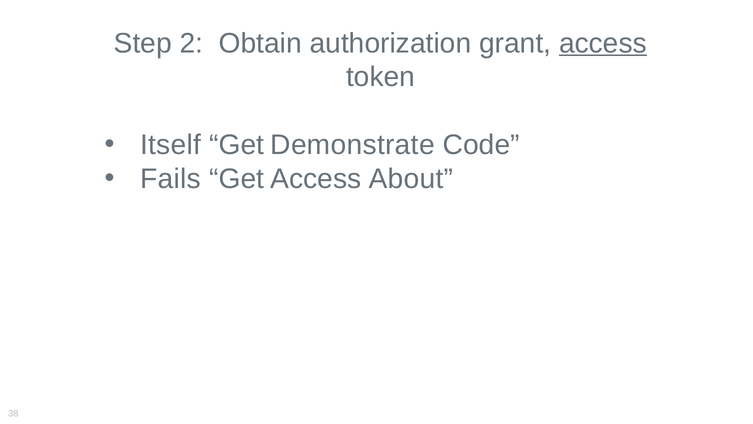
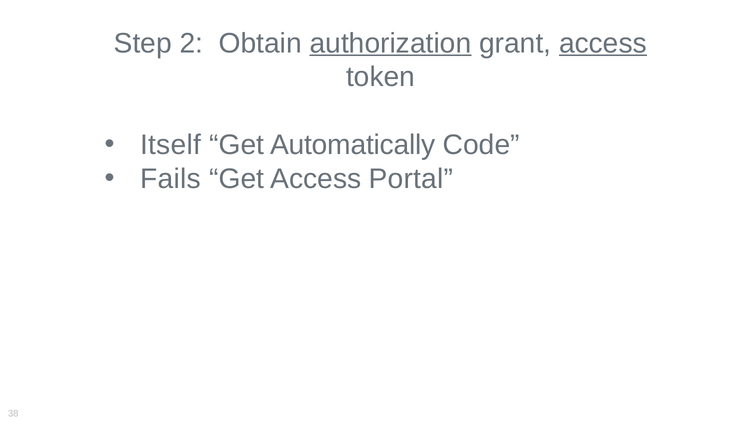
authorization underline: none -> present (391, 43)
Demonstrate: Demonstrate -> Automatically (353, 145)
About: About -> Portal (411, 179)
